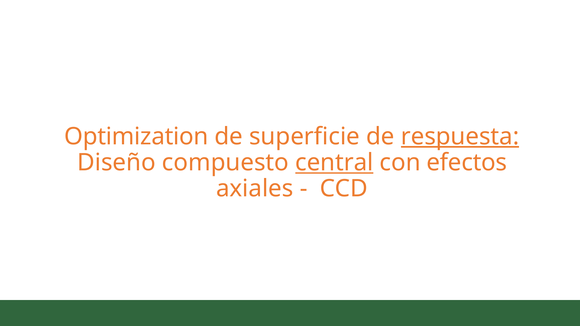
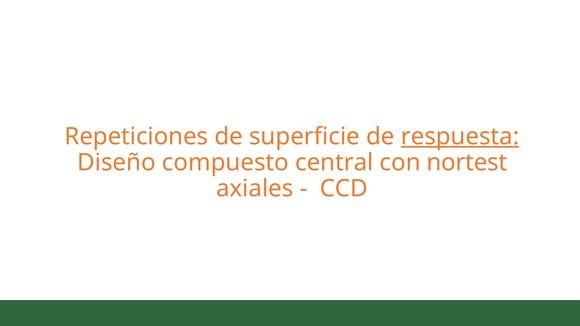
Optimization: Optimization -> Repeticiones (136, 137)
central underline: present -> none (334, 163)
efectos: efectos -> nortest (467, 163)
